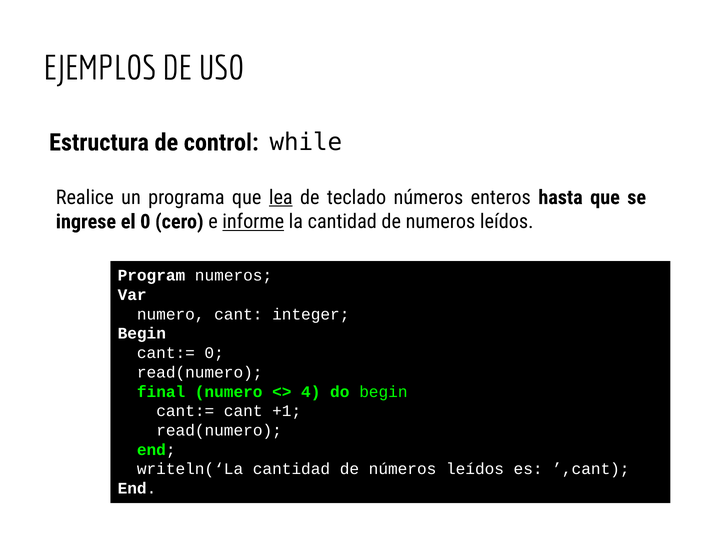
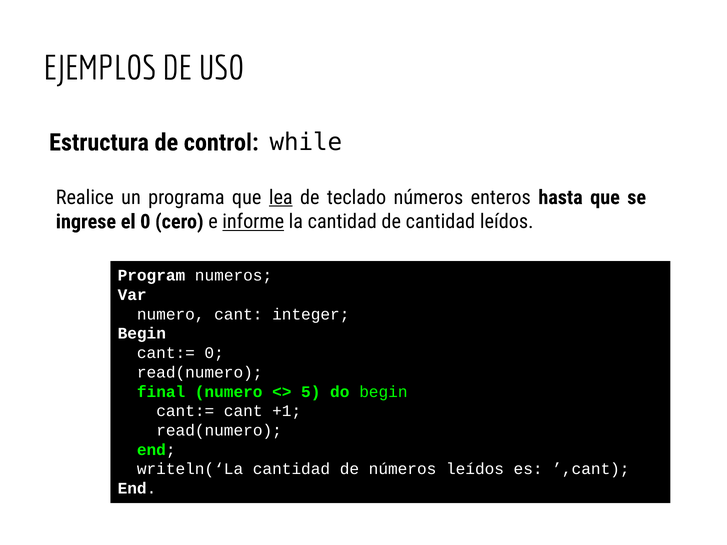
de numeros: numeros -> cantidad (440, 222)
4: 4 -> 5 (311, 392)
